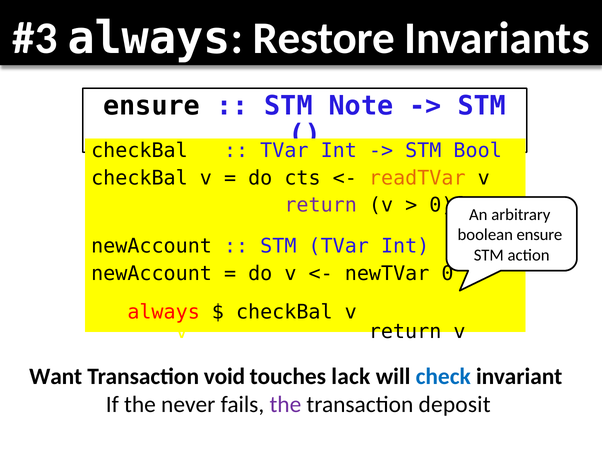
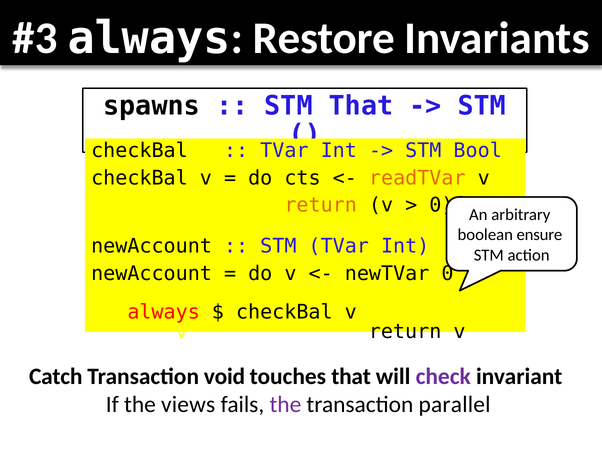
ensure: ensure -> spawns (152, 106)
STM Note: Note -> That (361, 106)
return colour: purple -> orange (321, 205)
Want: Want -> Catch (56, 376)
touches lack: lack -> that (351, 376)
check colour: blue -> purple (443, 376)
never: never -> views (188, 404)
deposit: deposit -> parallel (455, 404)
